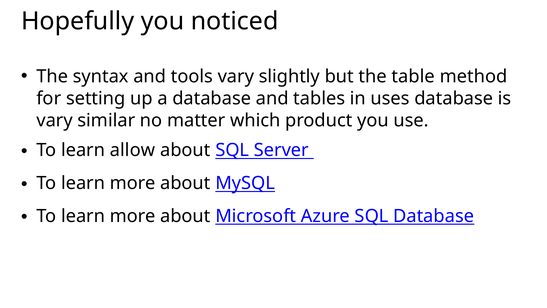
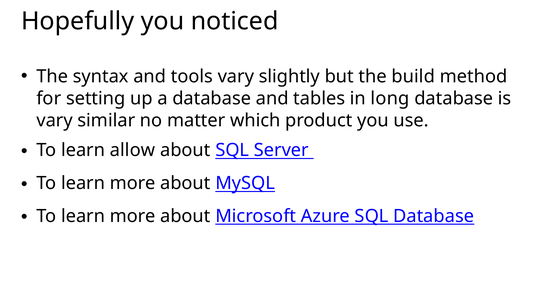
table: table -> build (413, 77)
uses: uses -> long (390, 98)
